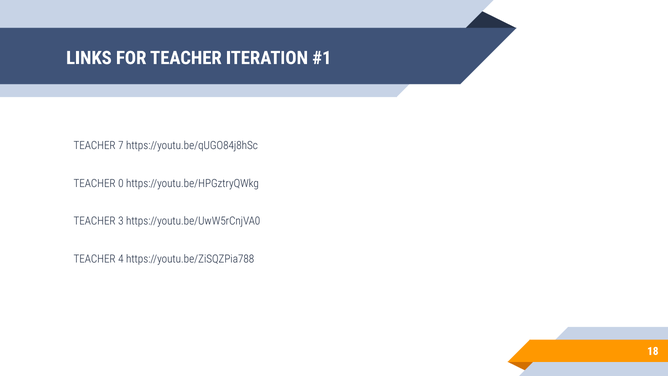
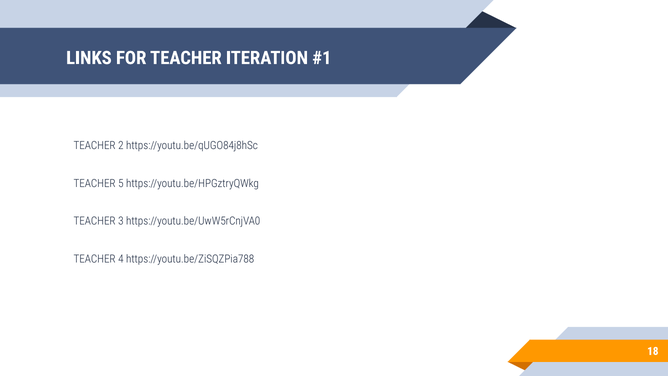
7: 7 -> 2 (121, 145)
0: 0 -> 5 (121, 183)
